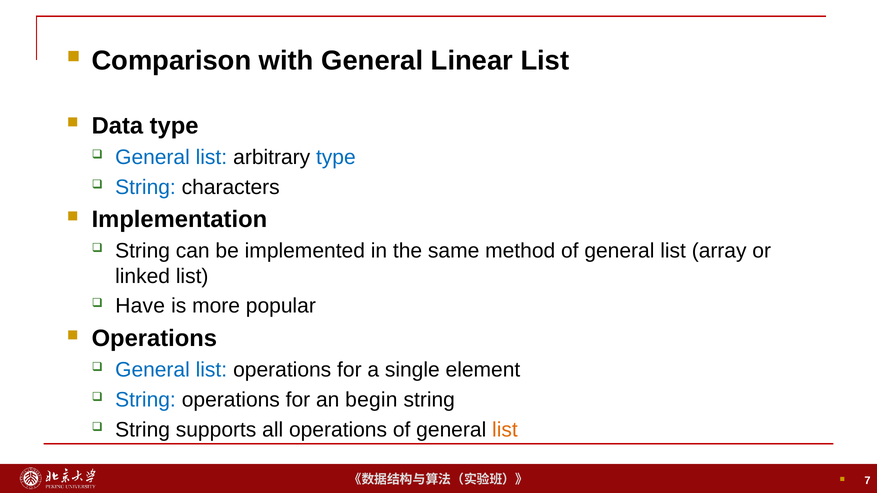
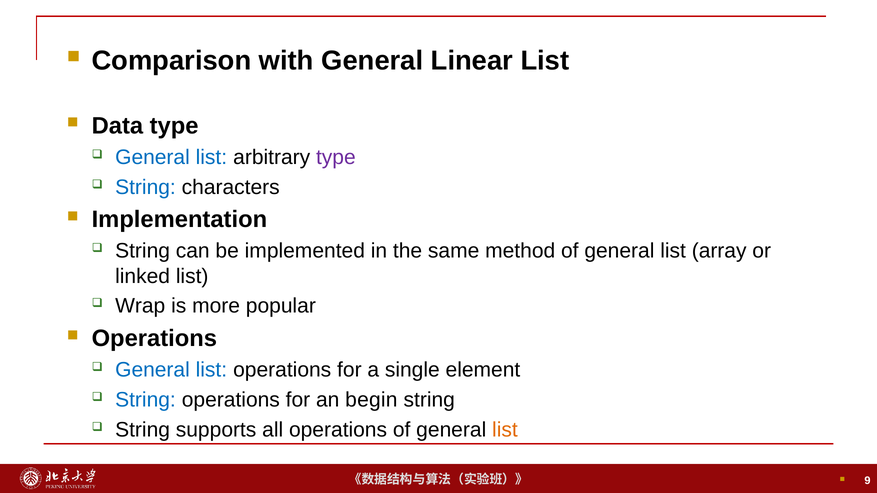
type colour: blue -> purple (336, 157)
Have: Have -> Wrap (140, 306)
7: 7 -> 9 (867, 481)
